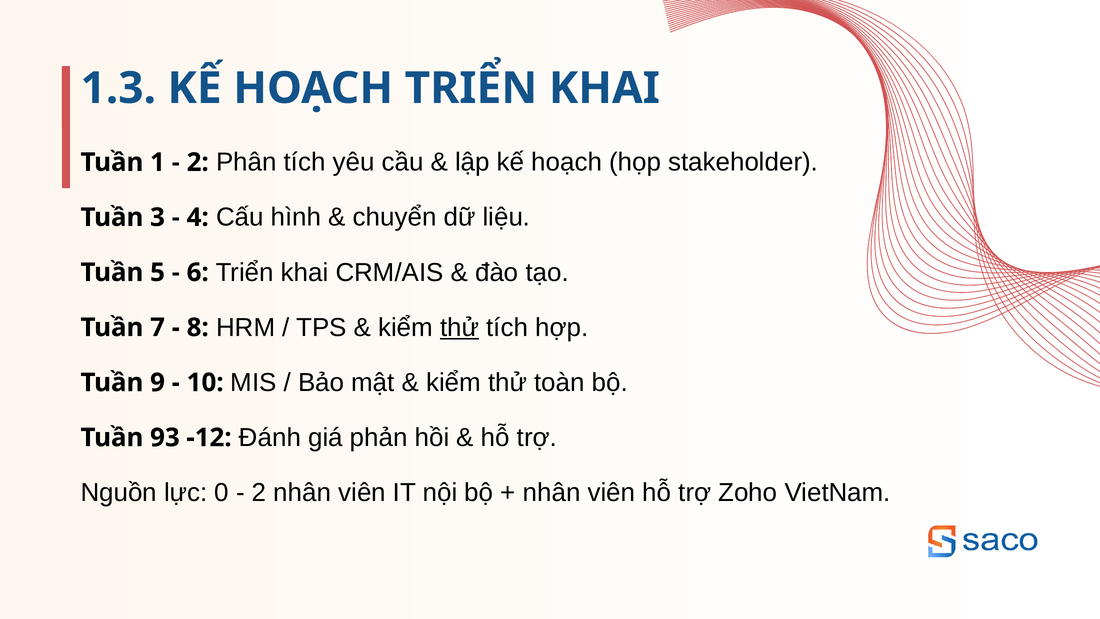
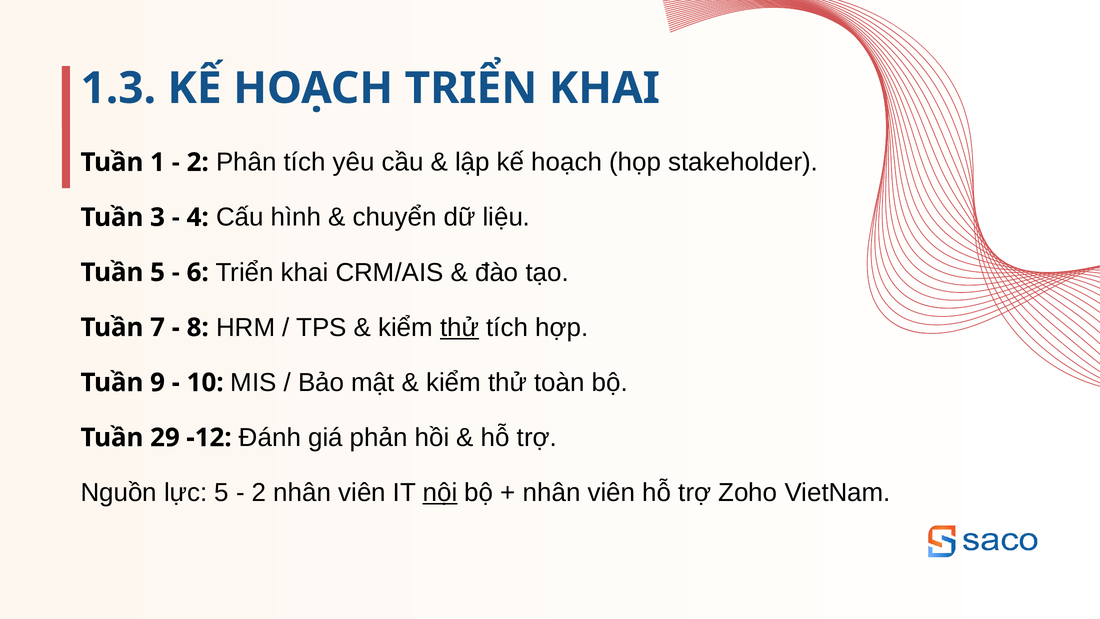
93: 93 -> 29 (165, 437)
lực 0: 0 -> 5 (222, 493)
nội underline: none -> present (440, 493)
